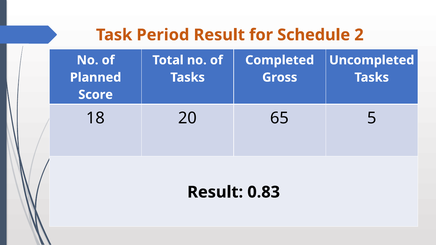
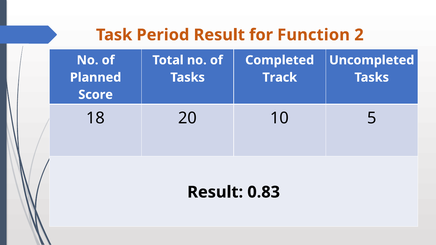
Schedule: Schedule -> Function (314, 35)
Gross: Gross -> Track (280, 78)
65: 65 -> 10 (280, 118)
